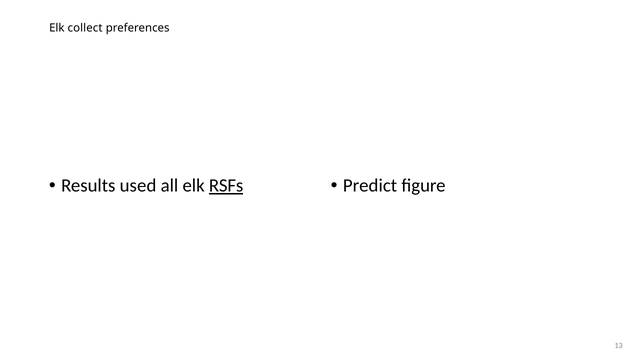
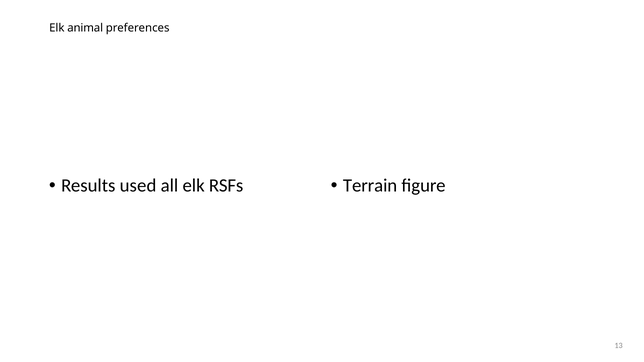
collect: collect -> animal (85, 28)
RSFs underline: present -> none (226, 186)
Predict: Predict -> Terrain (370, 186)
